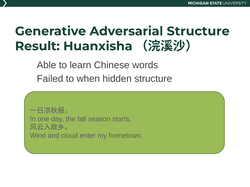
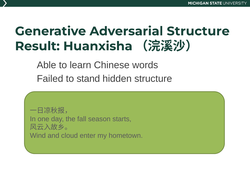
when: when -> stand (88, 79)
